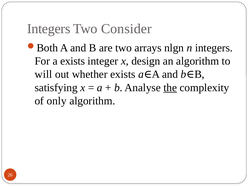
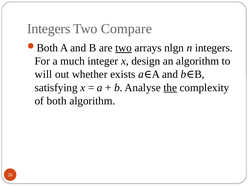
Consider: Consider -> Compare (126, 29)
two underline: none -> present (124, 48)
a exists: exists -> much (73, 61)
only: only -> both (57, 101)
